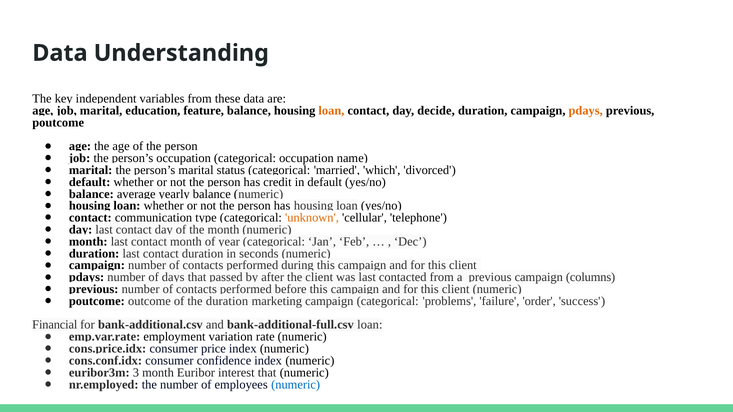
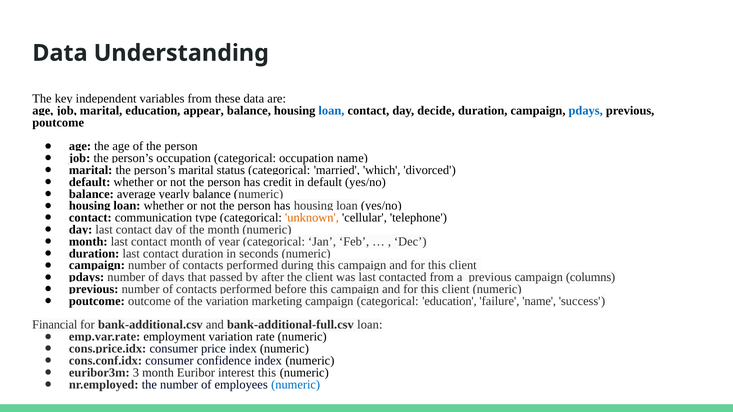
feature: feature -> appear (204, 111)
loan colour: orange -> blue (331, 111)
pdays colour: orange -> blue (586, 111)
the duration: duration -> variation (227, 301)
categorical problems: problems -> education (449, 301)
failure order: order -> name (539, 301)
interest that: that -> this (267, 373)
